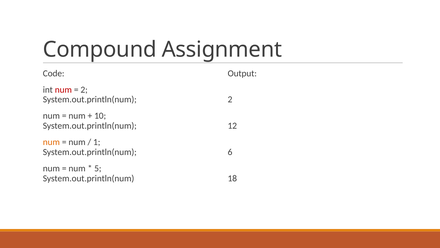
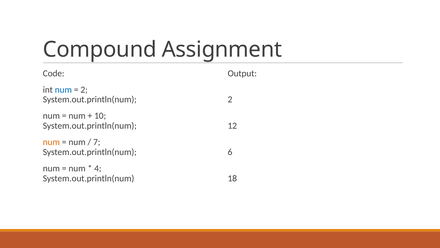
num colour: red -> blue (63, 89)
1: 1 -> 7 (97, 142)
5: 5 -> 4 (98, 168)
